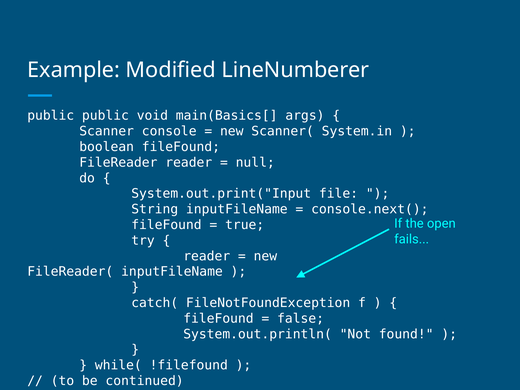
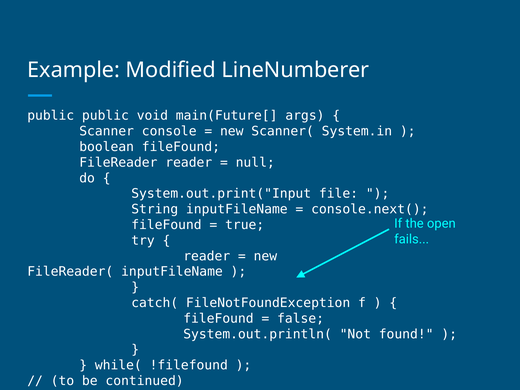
main(Basics[: main(Basics[ -> main(Future[ (227, 116)
